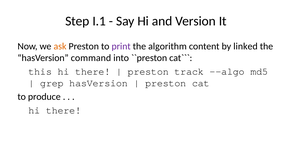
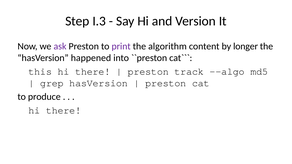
I.1: I.1 -> I.3 (99, 21)
ask colour: orange -> purple (60, 46)
linked: linked -> longer (246, 46)
command: command -> happened (91, 58)
